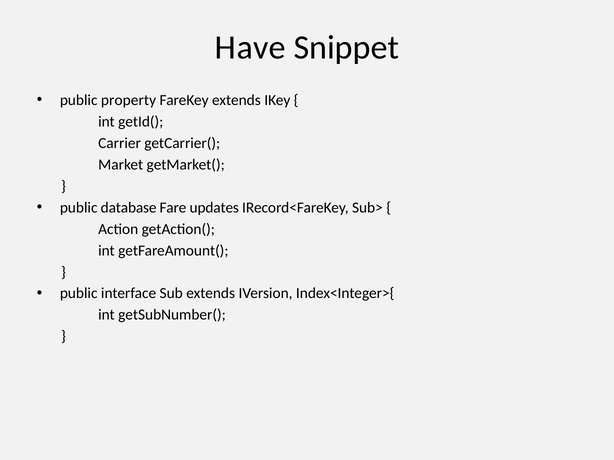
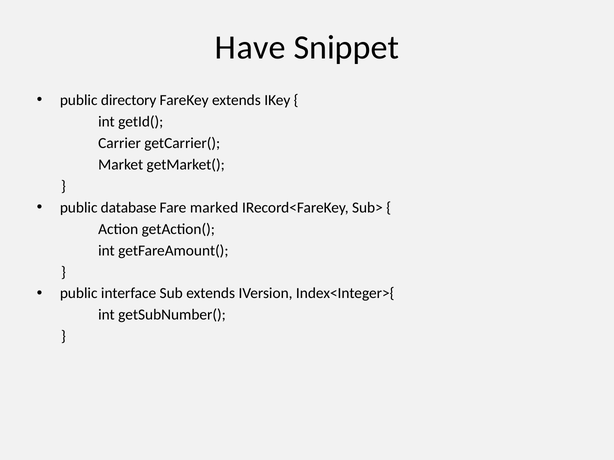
property: property -> directory (129, 100)
updates: updates -> marked (214, 208)
